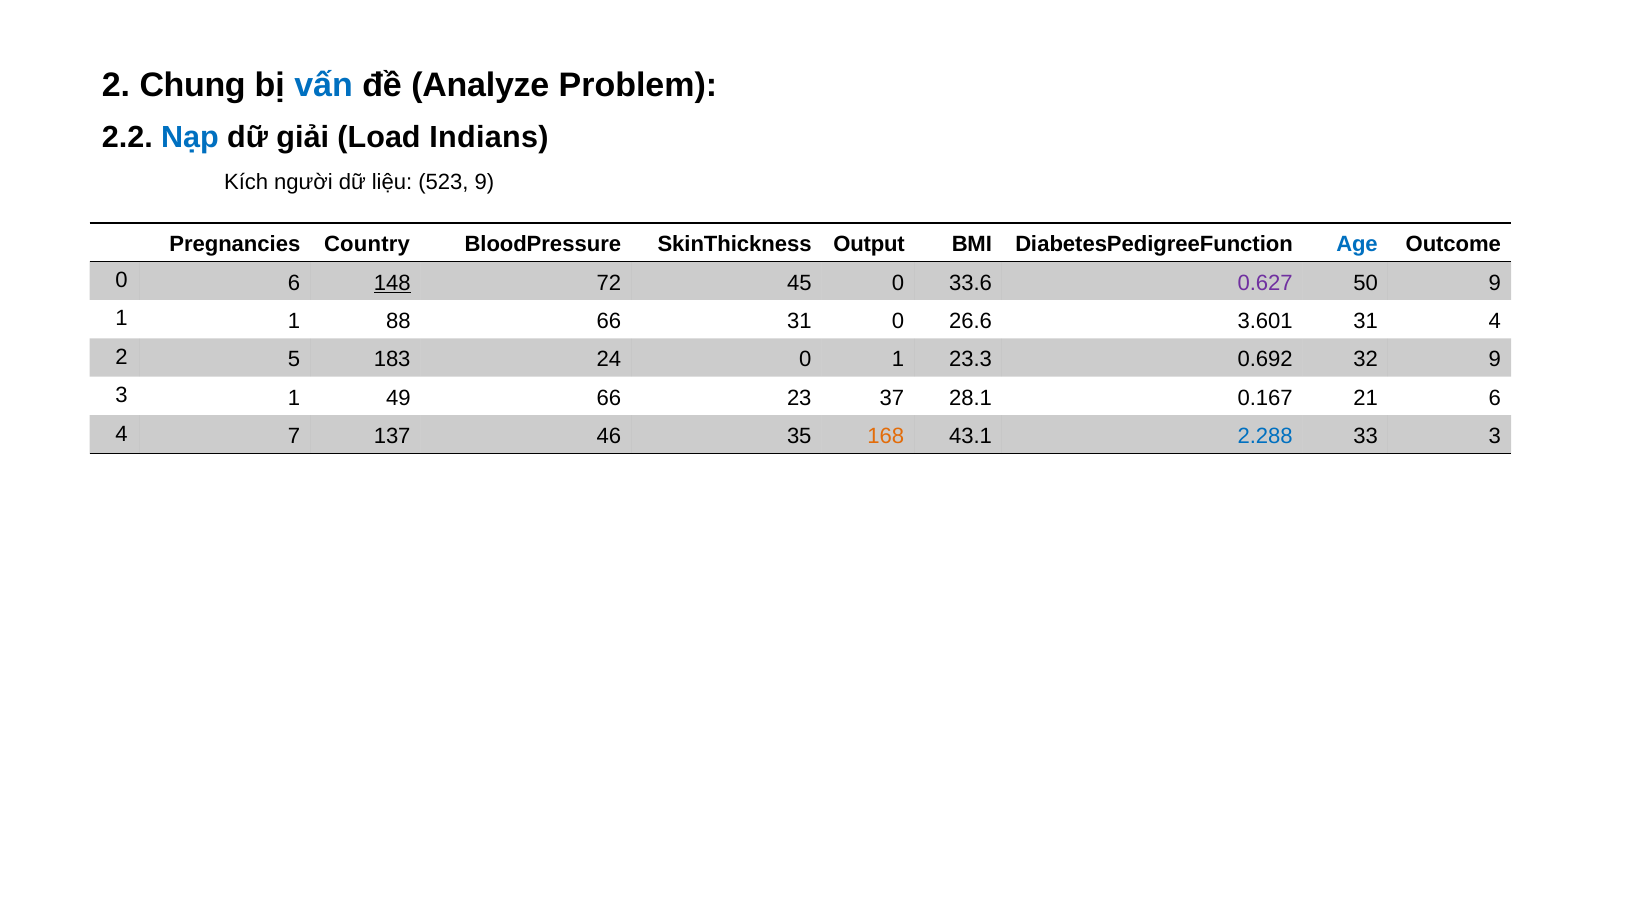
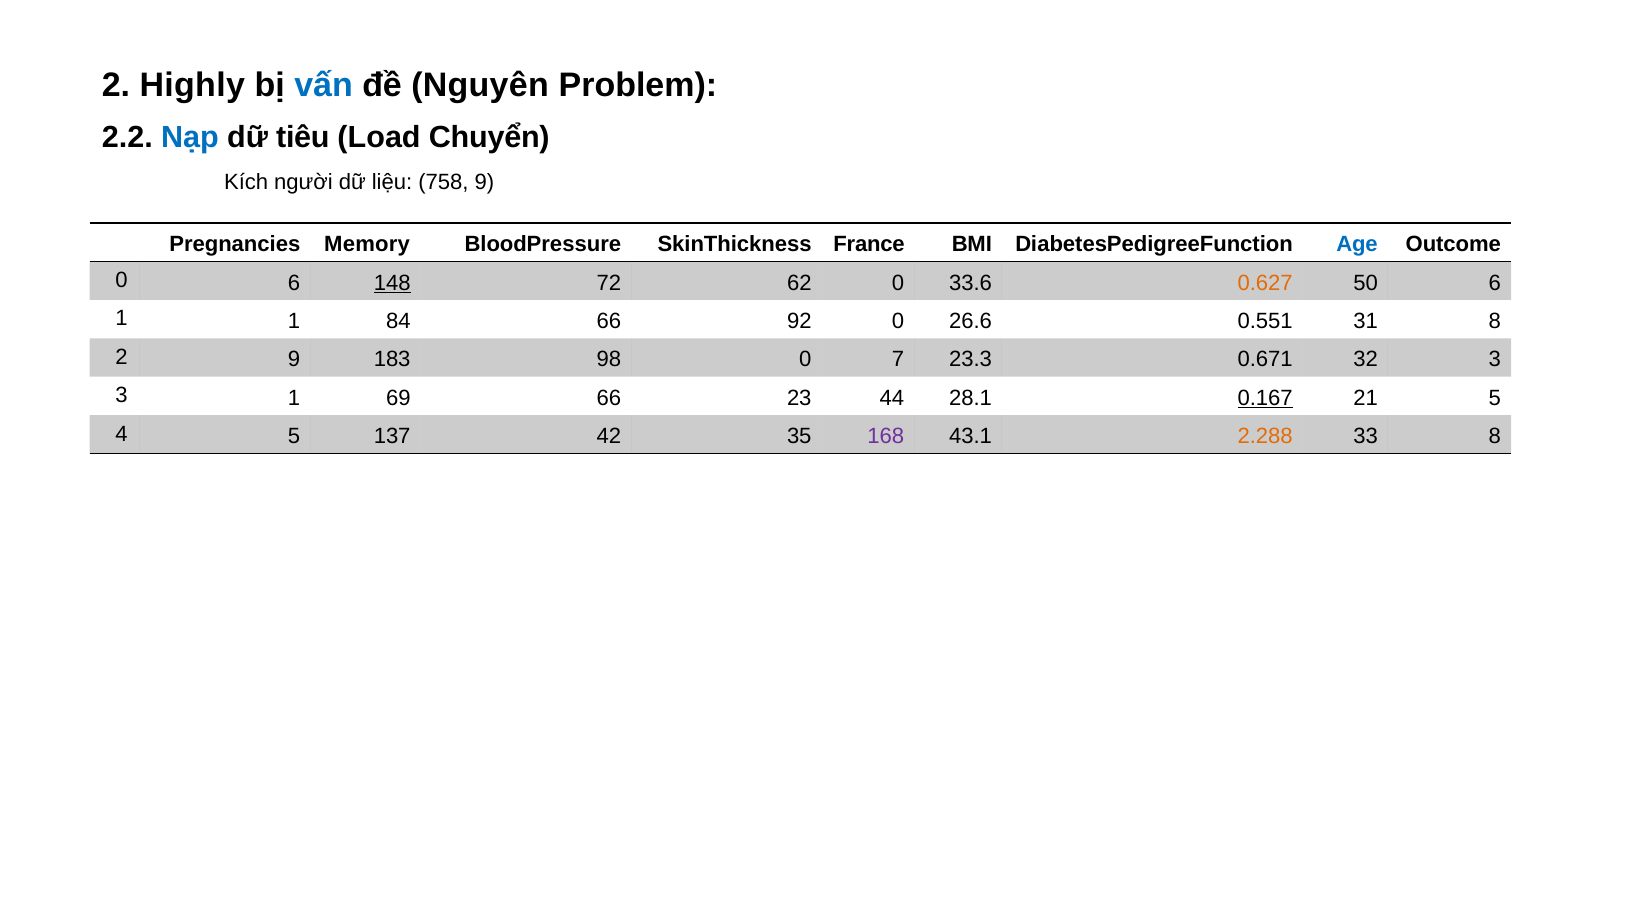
Chung: Chung -> Highly (192, 85)
Analyze: Analyze -> Nguyên (480, 85)
giải: giải -> tiêu (303, 137)
Indians: Indians -> Chuyển (489, 137)
523: 523 -> 758 (443, 183)
Country: Country -> Memory (367, 245)
Output: Output -> France (869, 245)
45: 45 -> 62 (799, 283)
0.627 colour: purple -> orange (1265, 283)
50 9: 9 -> 6 (1495, 283)
88: 88 -> 84 (398, 321)
66 31: 31 -> 92 (799, 321)
3.601: 3.601 -> 0.551 (1265, 321)
31 4: 4 -> 8 (1495, 321)
2 5: 5 -> 9 (294, 360)
24: 24 -> 98 (609, 360)
0 1: 1 -> 7 (898, 360)
0.692: 0.692 -> 0.671 (1265, 360)
32 9: 9 -> 3 (1495, 360)
49: 49 -> 69 (398, 398)
37: 37 -> 44 (892, 398)
0.167 underline: none -> present (1265, 398)
21 6: 6 -> 5 (1495, 398)
4 7: 7 -> 5 (294, 437)
46: 46 -> 42 (609, 437)
168 colour: orange -> purple (886, 437)
2.288 colour: blue -> orange (1265, 437)
33 3: 3 -> 8 (1495, 437)
